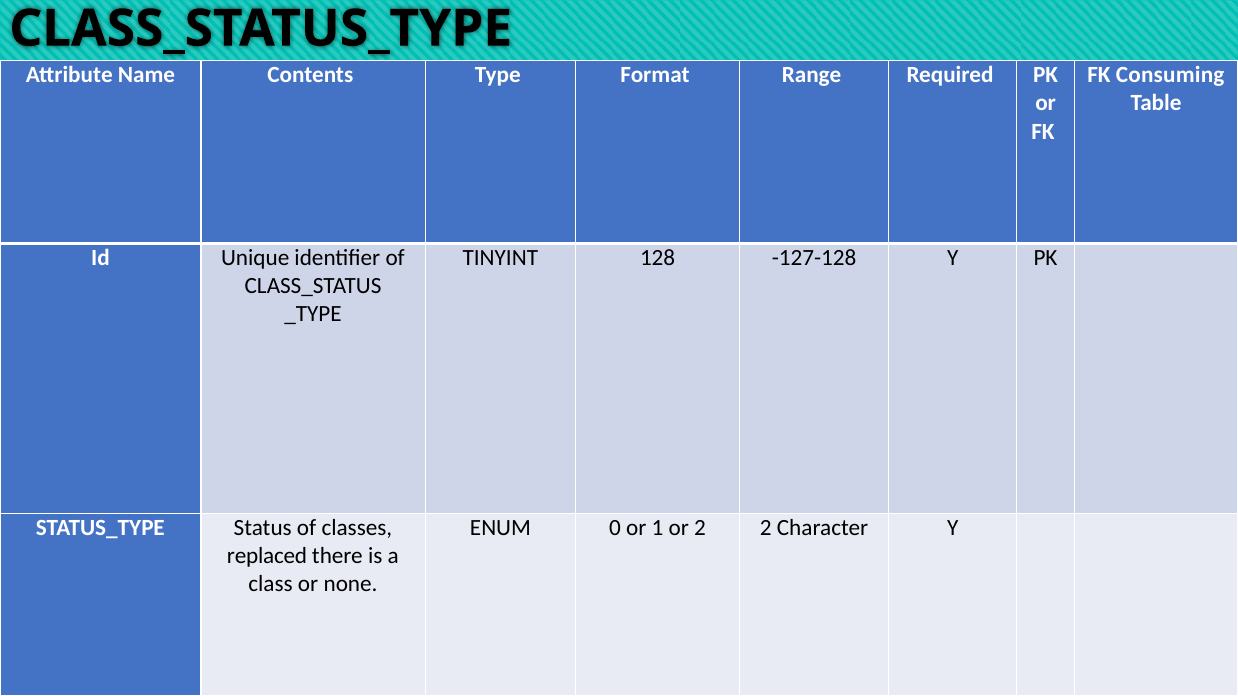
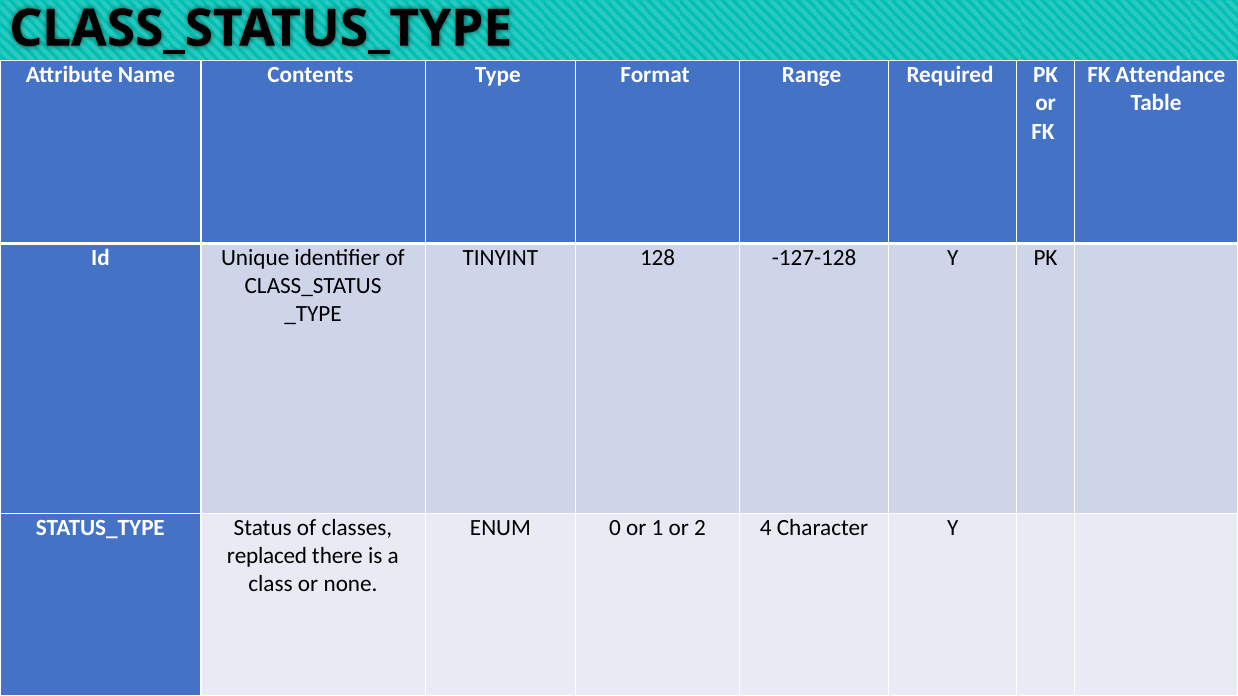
Consuming: Consuming -> Attendance (1170, 75)
2 2: 2 -> 4 (766, 528)
